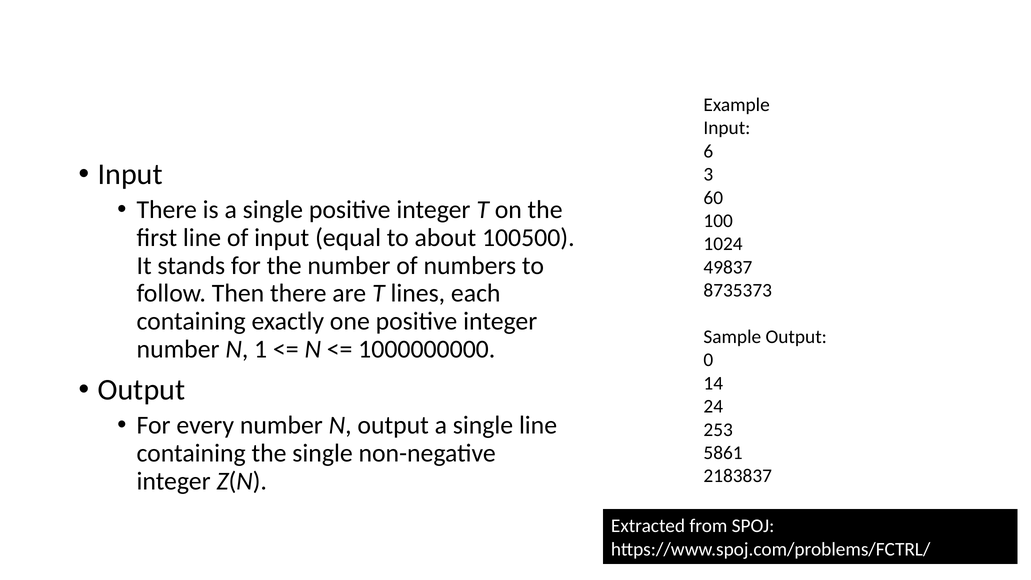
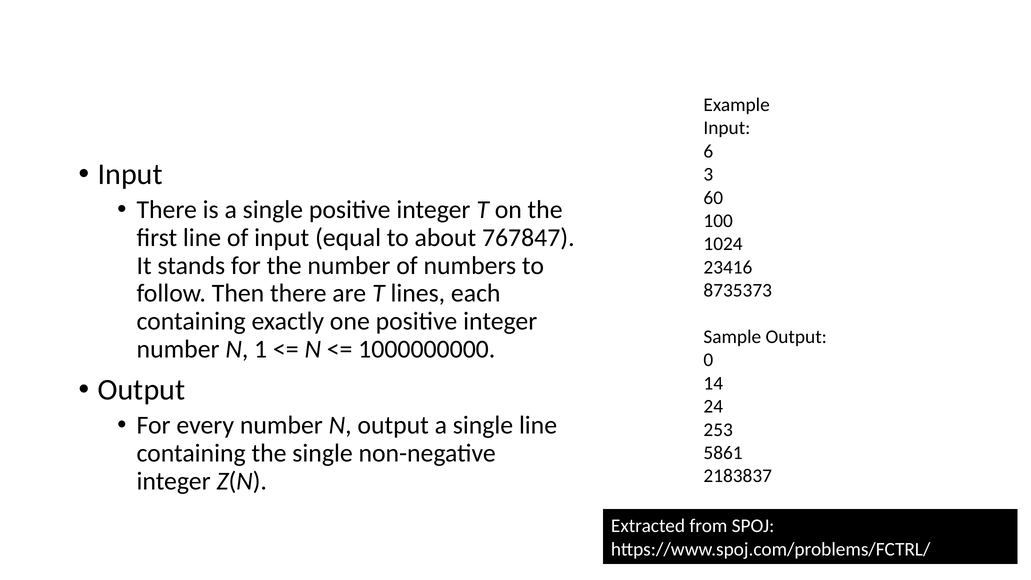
100500: 100500 -> 767847 (528, 238)
49837: 49837 -> 23416 (728, 267)
